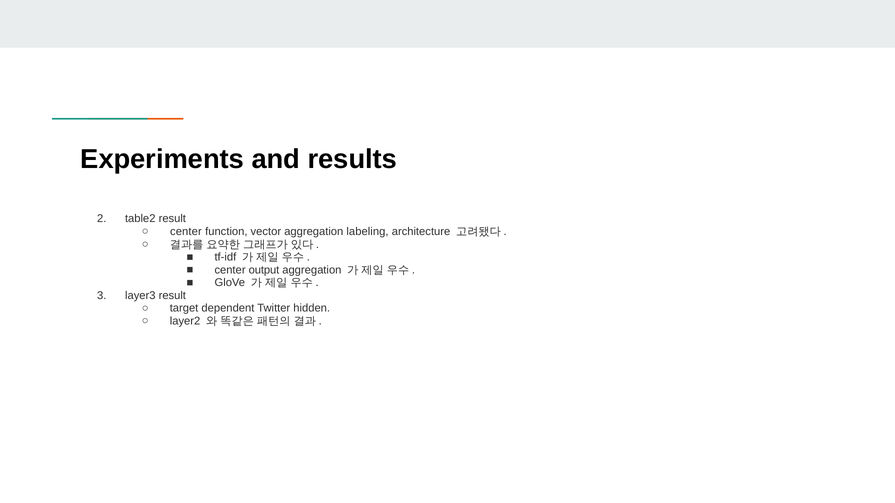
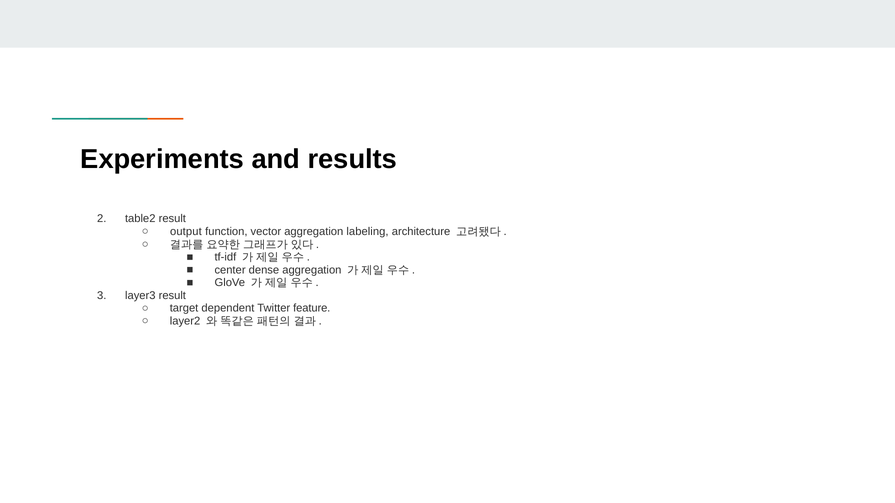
center: center -> output (186, 232)
output: output -> dense (264, 270)
hidden: hidden -> feature (312, 308)
